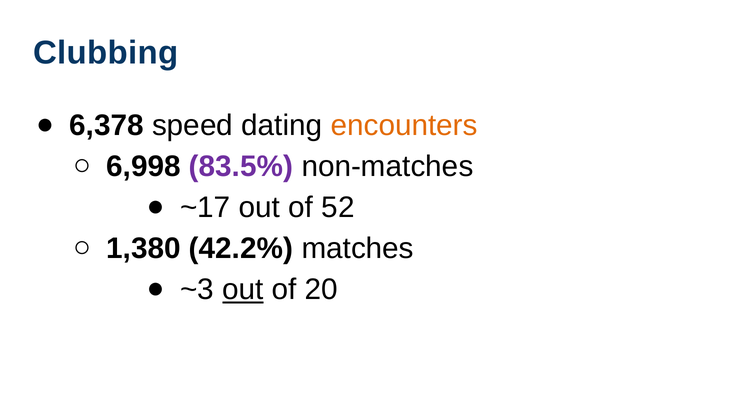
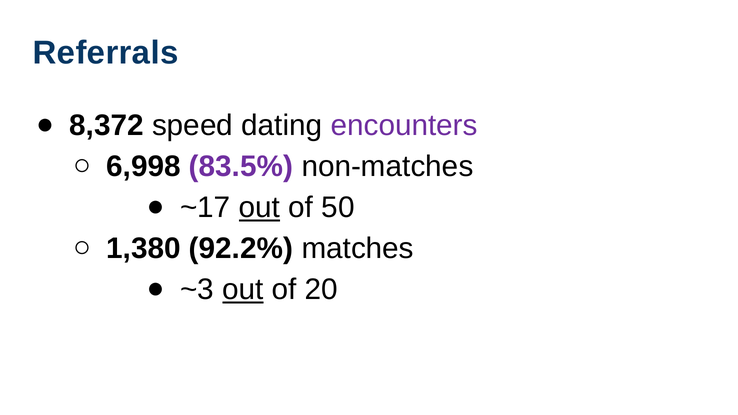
Clubbing: Clubbing -> Referrals (106, 53)
6,378: 6,378 -> 8,372 (107, 126)
encounters colour: orange -> purple (404, 126)
out underline: none -> present (259, 208)
52: 52 -> 50 (338, 208)
42.2%: 42.2% -> 92.2% (241, 249)
